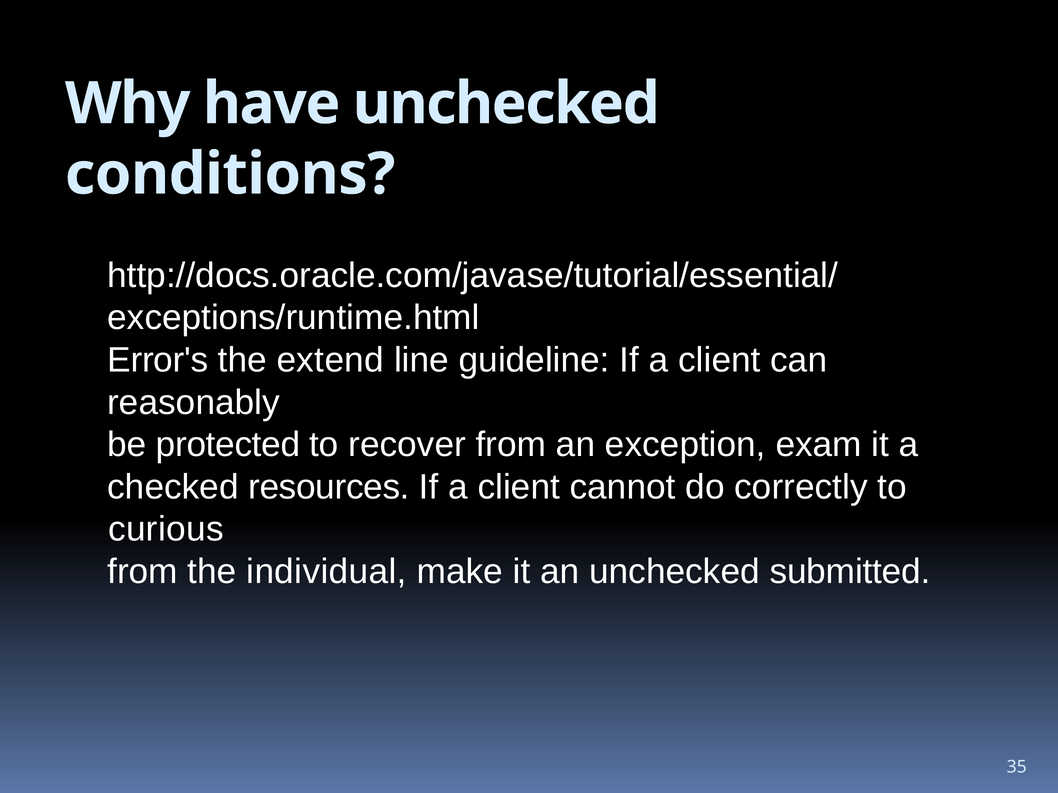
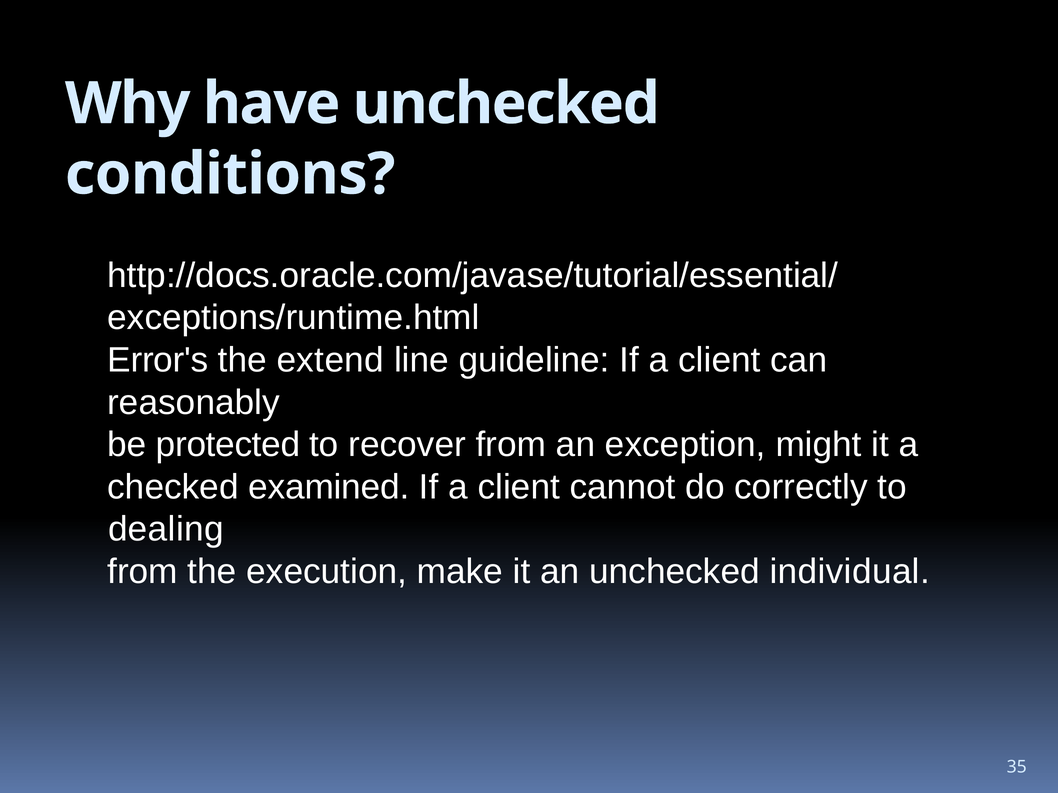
exam: exam -> might (819, 445)
resources: resources -> examined (329, 487)
curious: curious -> dealing (166, 530)
individual: individual -> execution (327, 572)
submitted: submitted -> individual (850, 572)
